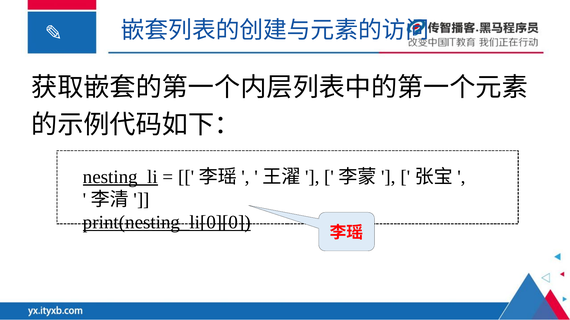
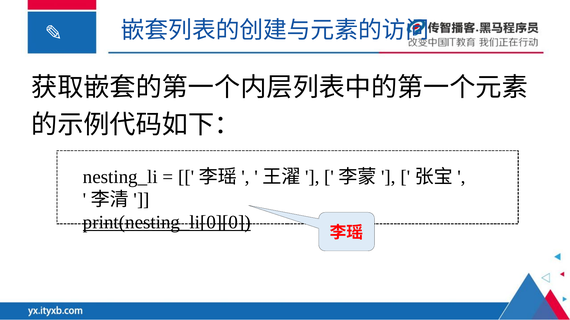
nesting_li underline: present -> none (120, 177)
